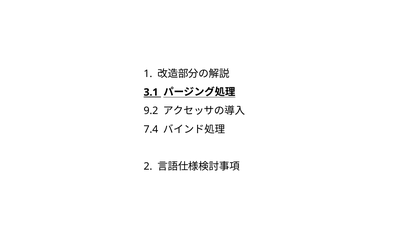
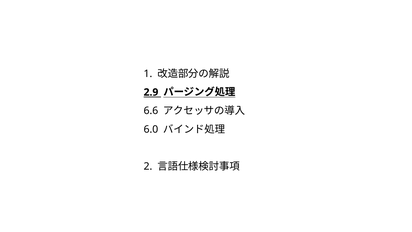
3.1: 3.1 -> 2.9 (151, 92)
9.2: 9.2 -> 6.6 (151, 111)
7.4: 7.4 -> 6.0 (151, 129)
